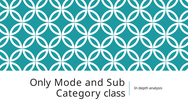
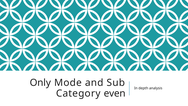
class: class -> even (115, 93)
